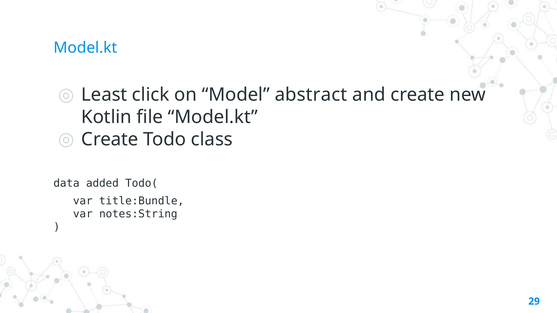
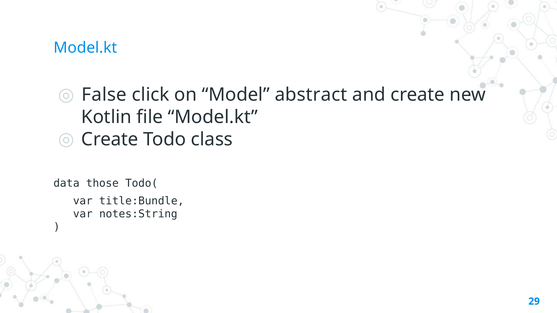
Least: Least -> False (104, 95)
added: added -> those (102, 183)
